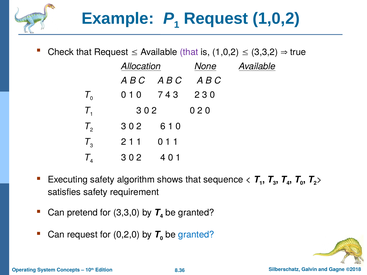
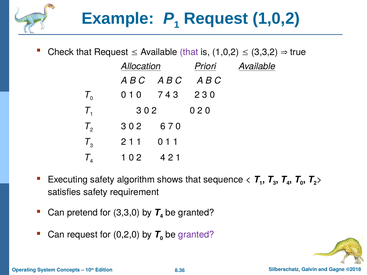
None: None -> Priori (205, 66)
6 1: 1 -> 7 (171, 126)
3: 3 -> 1 (124, 158)
4 0: 0 -> 2 (171, 158)
granted colour: blue -> purple (196, 235)
